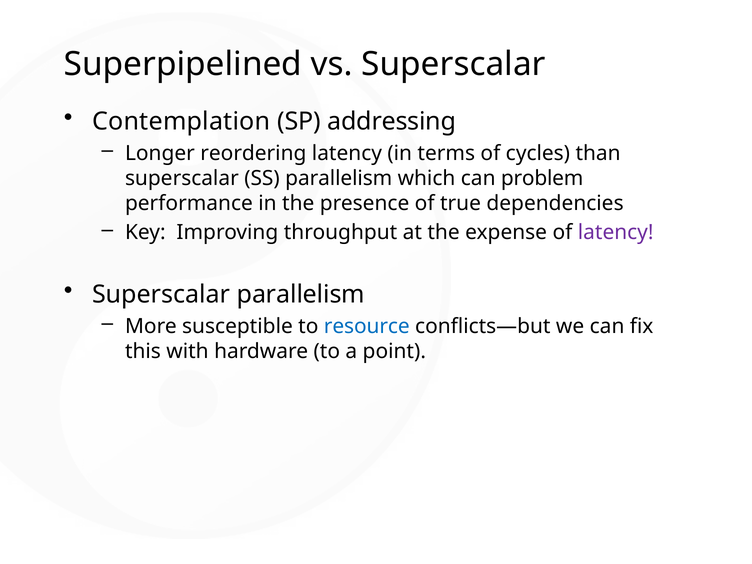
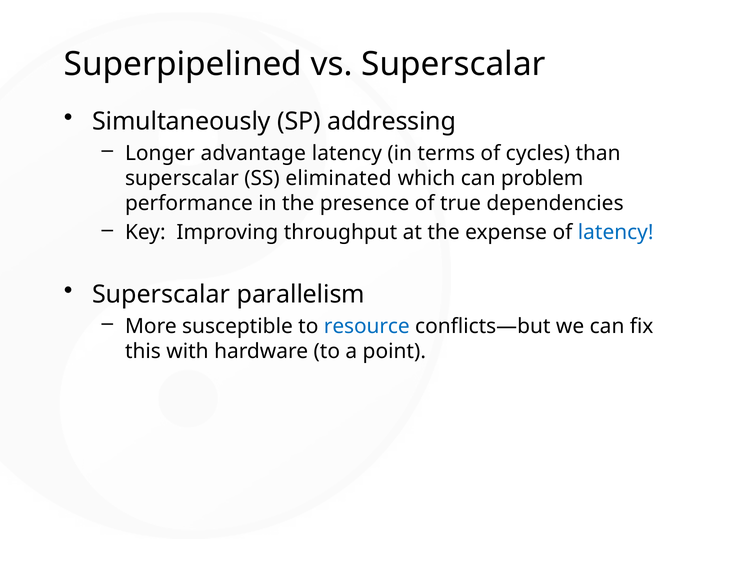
Contemplation: Contemplation -> Simultaneously (181, 122)
reordering: reordering -> advantage (253, 153)
SS parallelism: parallelism -> eliminated (339, 178)
latency colour: purple -> blue (616, 233)
